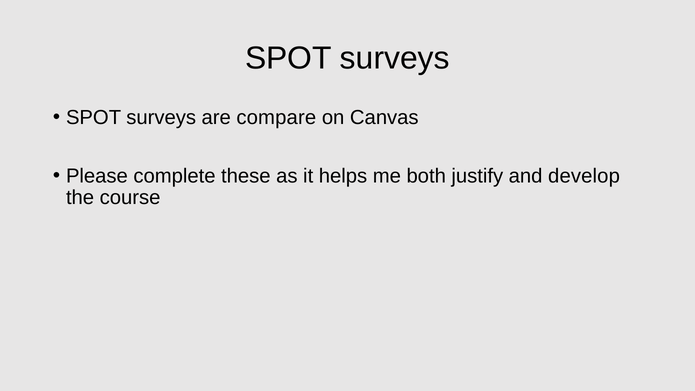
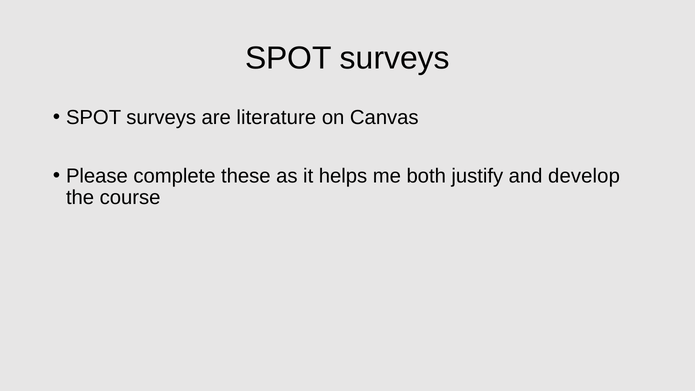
compare: compare -> literature (276, 118)
